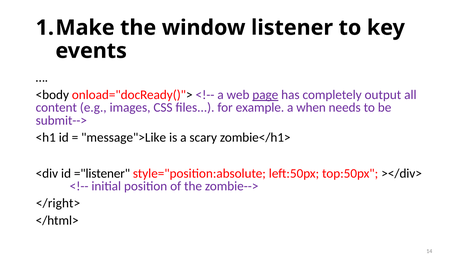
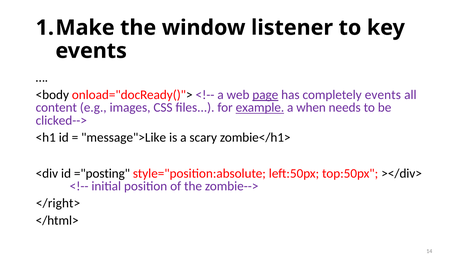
completely output: output -> events (383, 95)
example underline: none -> present (260, 108)
submit-->: submit--> -> clicked--> (61, 121)
="listener: ="listener -> ="posting (102, 174)
